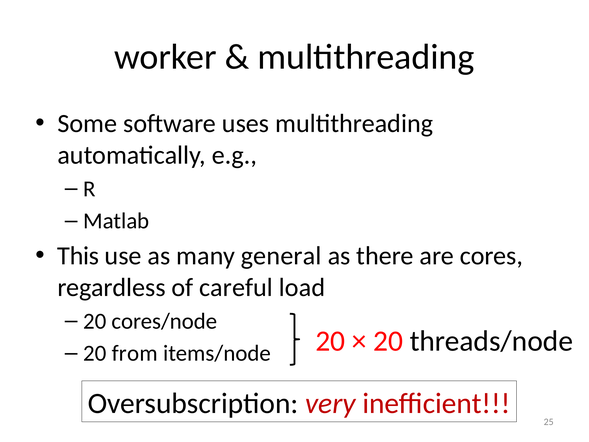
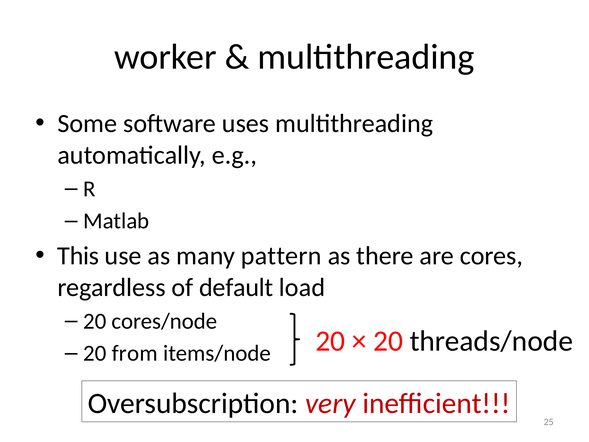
general: general -> pattern (281, 256)
careful: careful -> default (236, 287)
